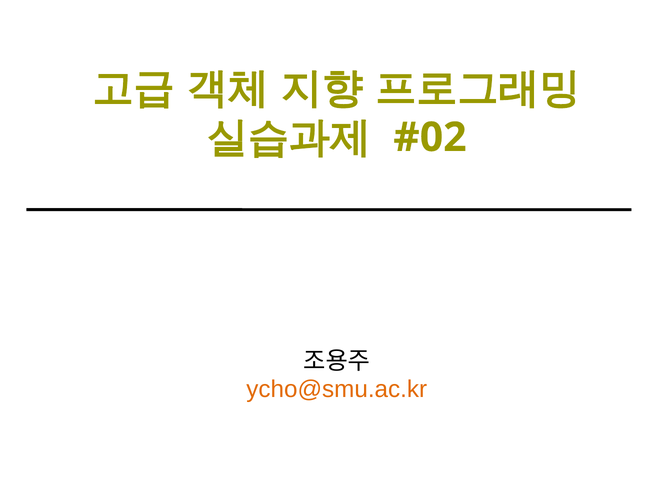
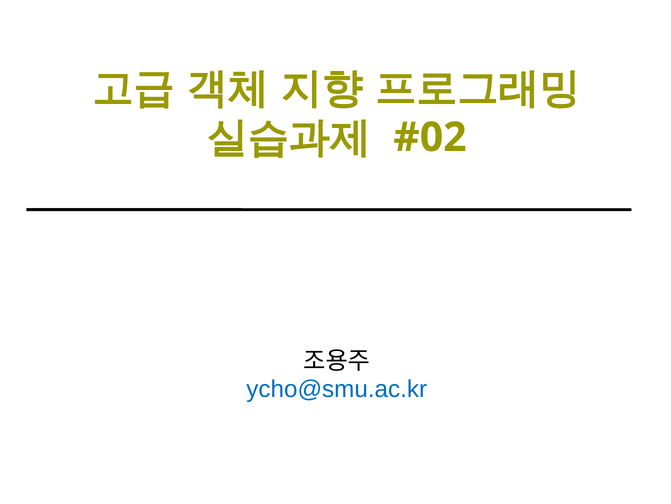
ycho@smu.ac.kr colour: orange -> blue (337, 389)
